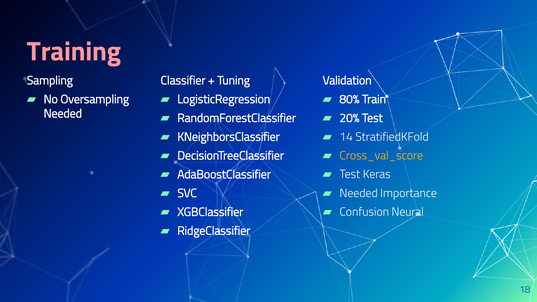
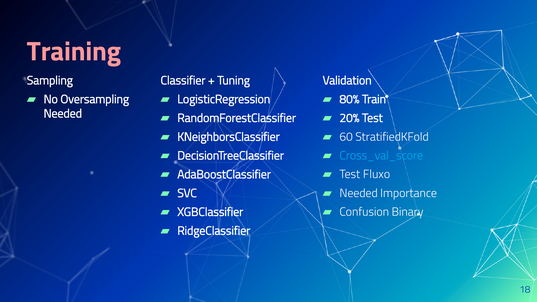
14: 14 -> 60 (346, 137)
Cross_val_score colour: yellow -> light blue (381, 156)
Keras: Keras -> Fluxo (377, 174)
Neural: Neural -> Binary (408, 212)
